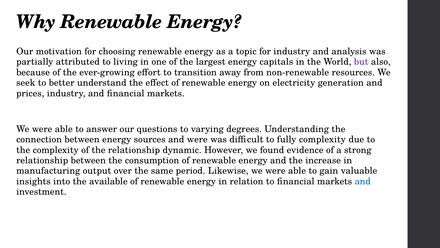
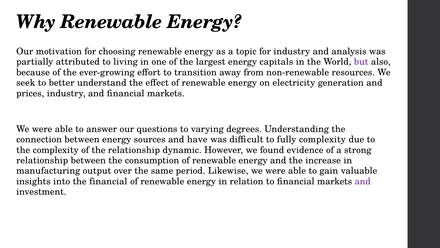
and were: were -> have (197, 139)
the available: available -> financial (108, 181)
and colour: blue -> purple (363, 181)
